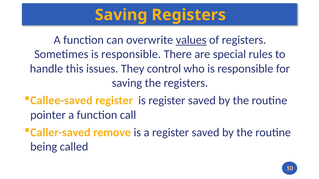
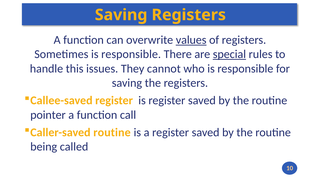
special underline: none -> present (229, 54)
control: control -> cannot (164, 69)
Caller-saved remove: remove -> routine (112, 133)
